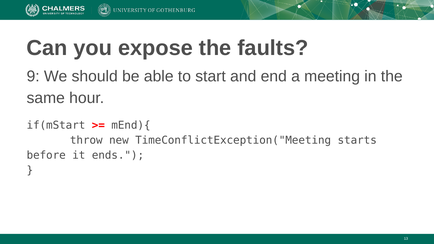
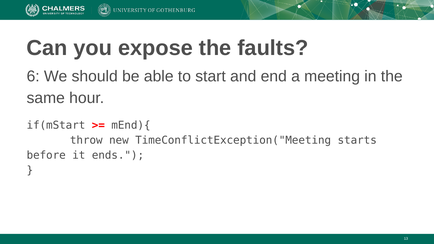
9: 9 -> 6 (33, 76)
